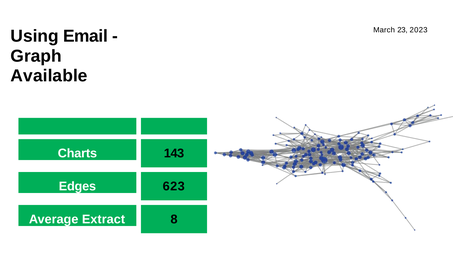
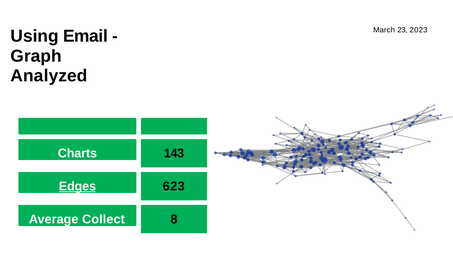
Available: Available -> Analyzed (49, 76)
Edges underline: none -> present (77, 186)
Extract: Extract -> Collect (103, 219)
